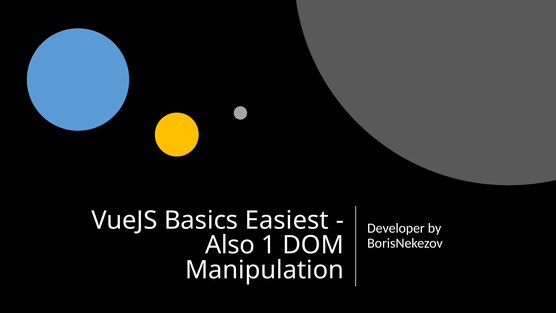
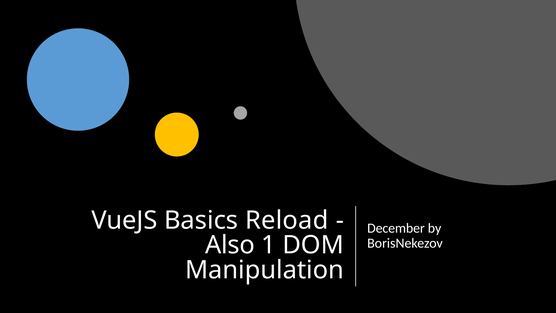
Easiest: Easiest -> Reload (287, 220)
Developer: Developer -> December (396, 228)
